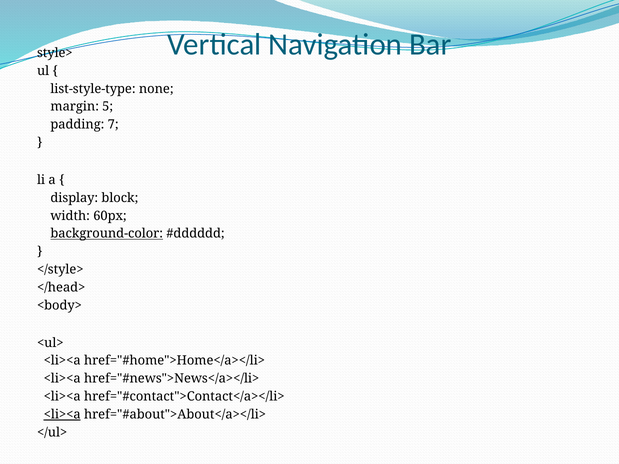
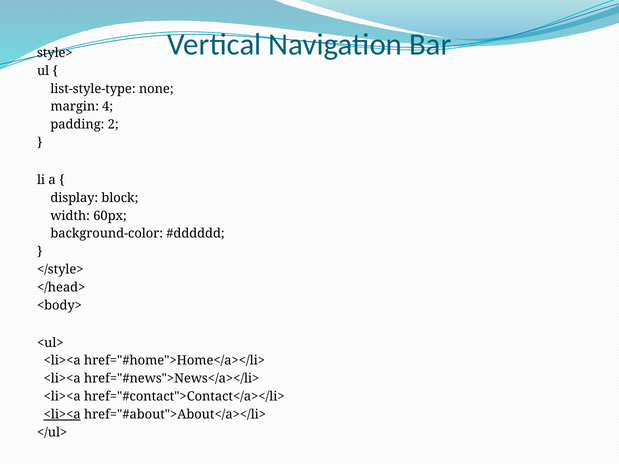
5: 5 -> 4 (108, 107)
7: 7 -> 2 (113, 125)
background-color underline: present -> none (107, 234)
